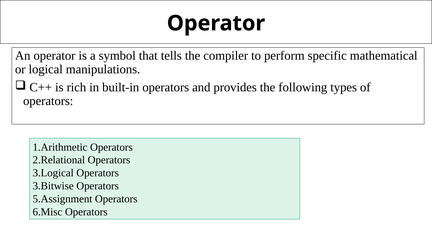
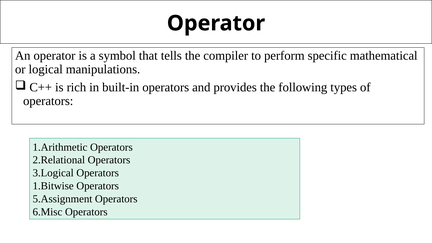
3.Bitwise: 3.Bitwise -> 1.Bitwise (53, 186)
